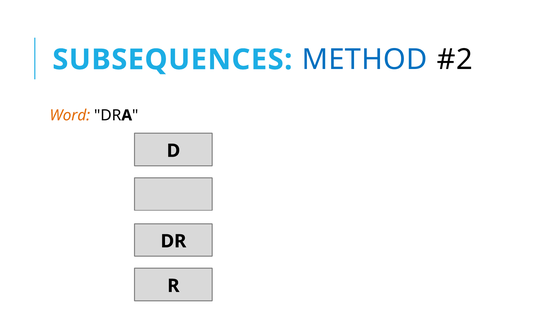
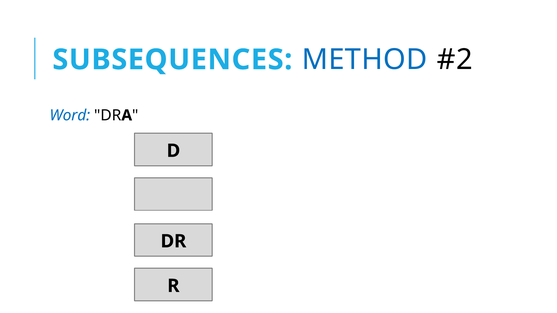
Word colour: orange -> blue (70, 116)
